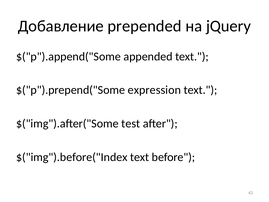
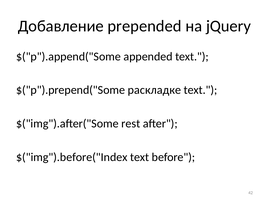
expression: expression -> раскладке (154, 90)
test: test -> rest (131, 123)
